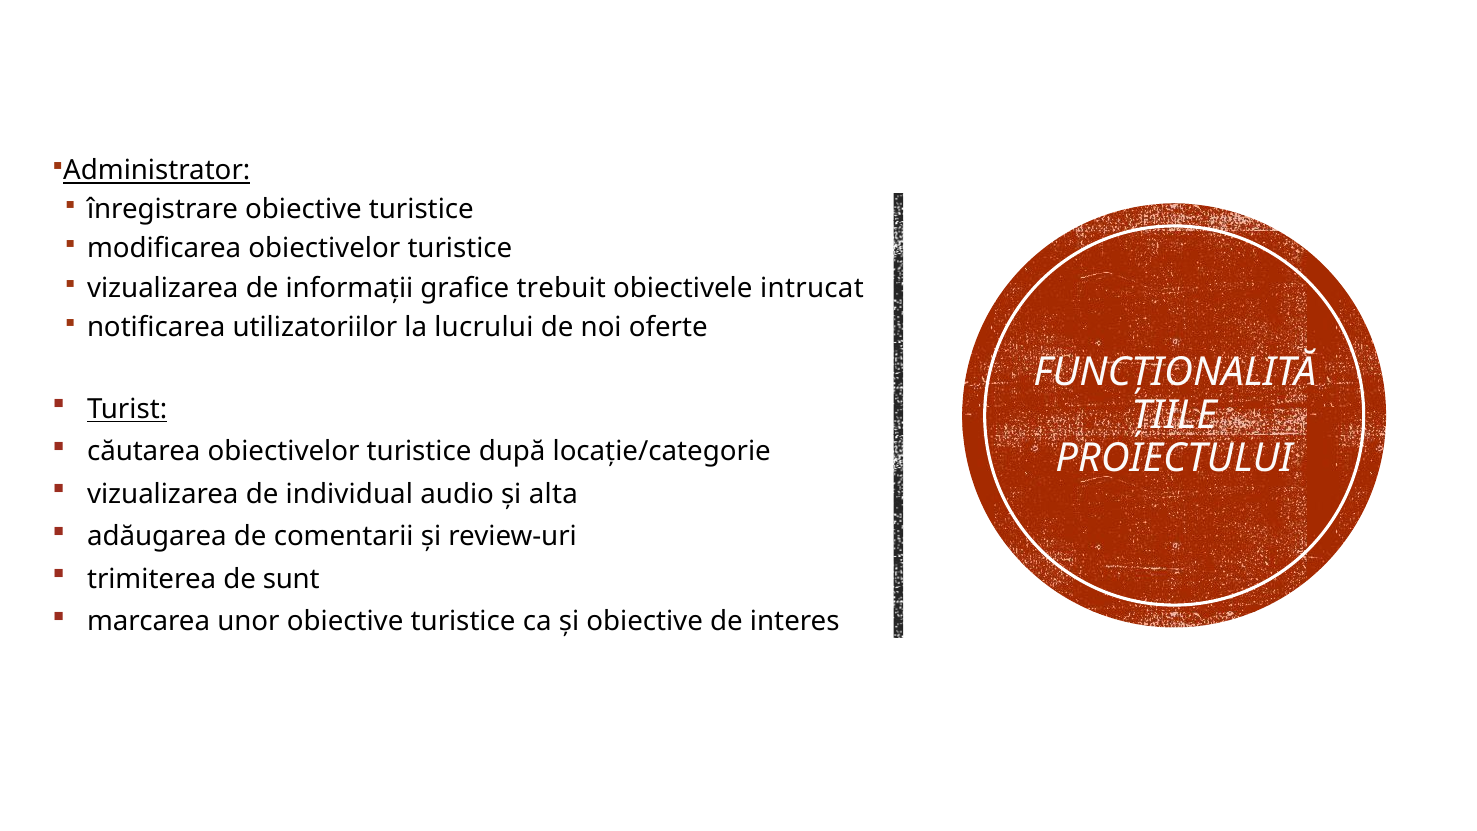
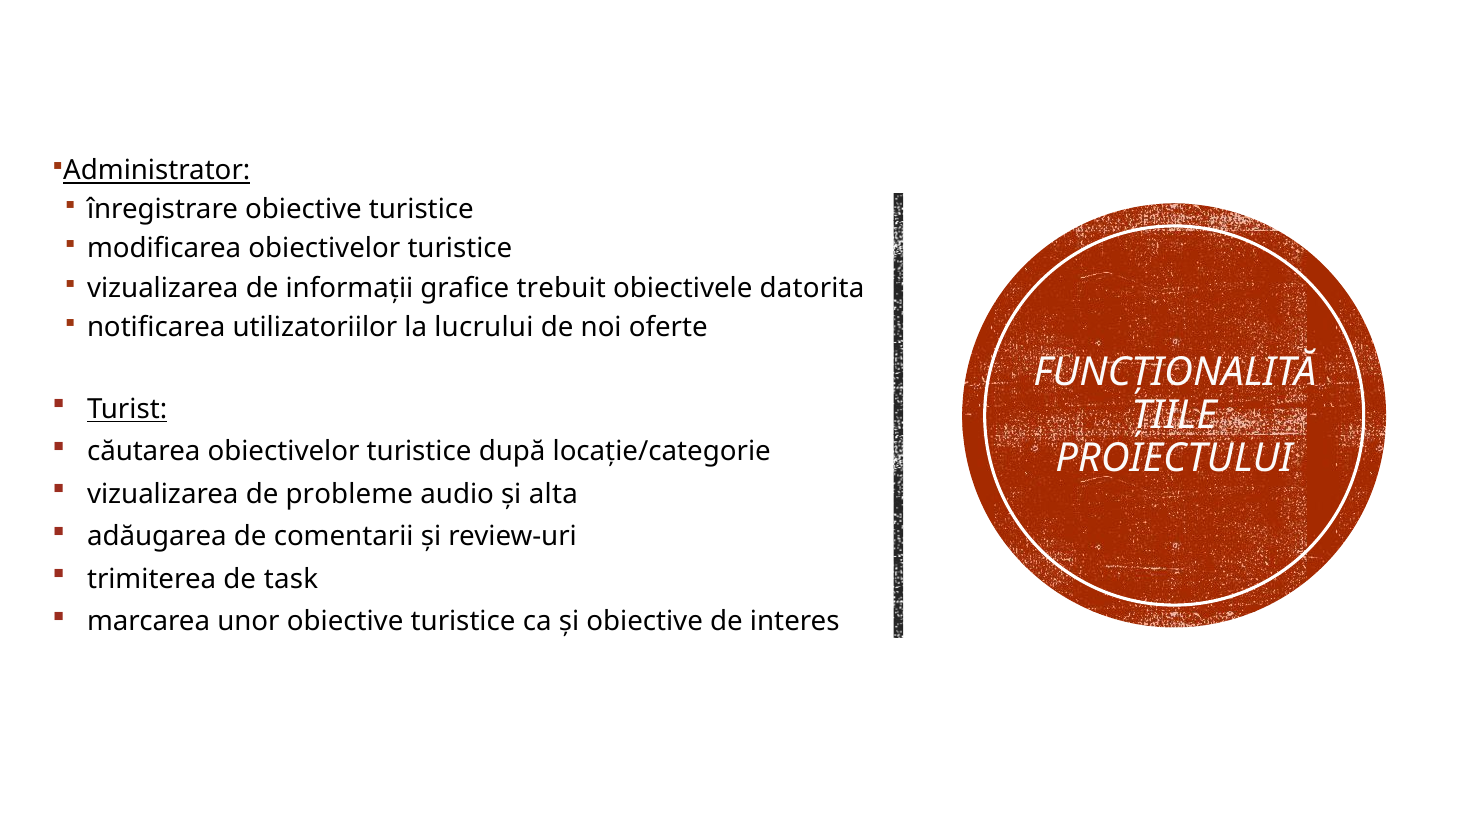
intrucat: intrucat -> datorita (812, 288)
individual: individual -> probleme (349, 494)
sunt: sunt -> task (291, 579)
